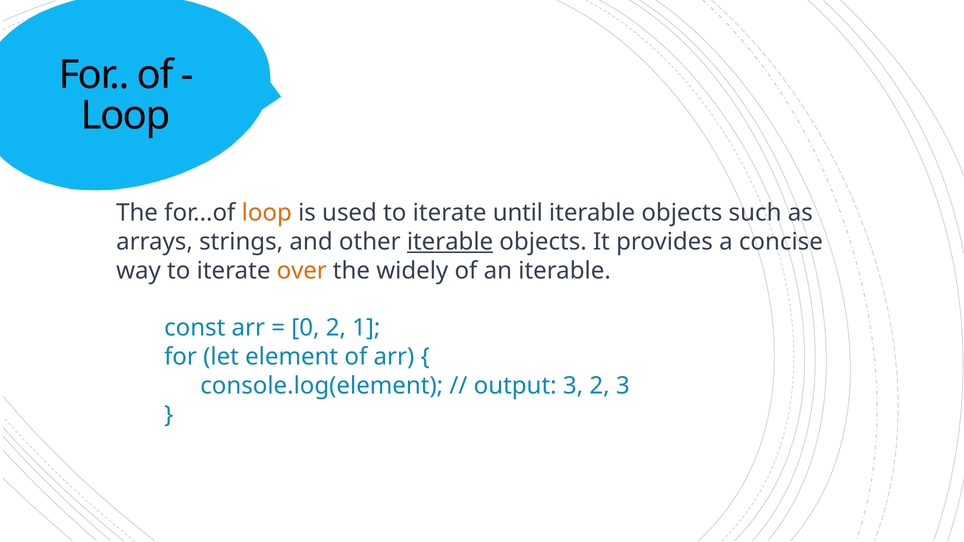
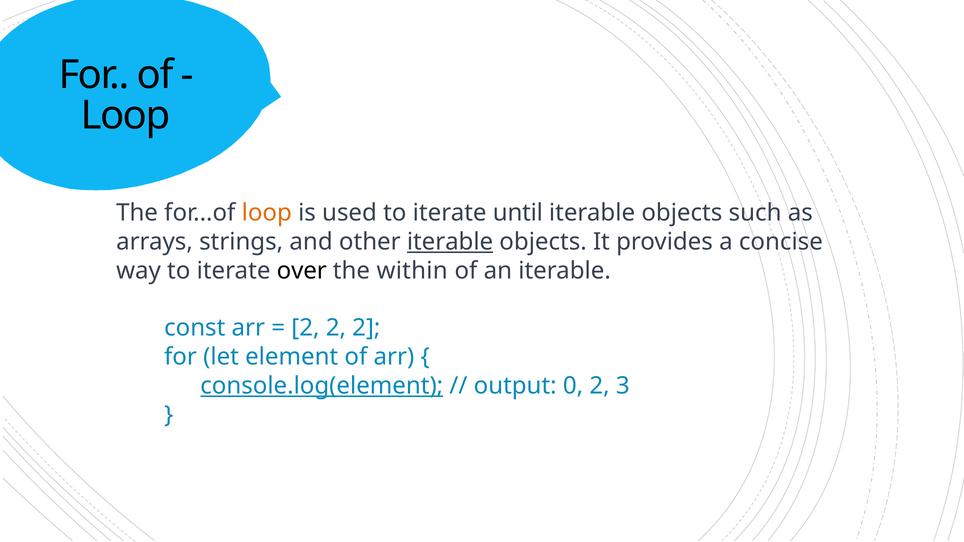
over colour: orange -> black (302, 271)
widely: widely -> within (412, 271)
0: 0 -> 2 (305, 328)
1: 1 -> 2 (366, 328)
console.log(element underline: none -> present (322, 386)
output 3: 3 -> 0 (573, 386)
